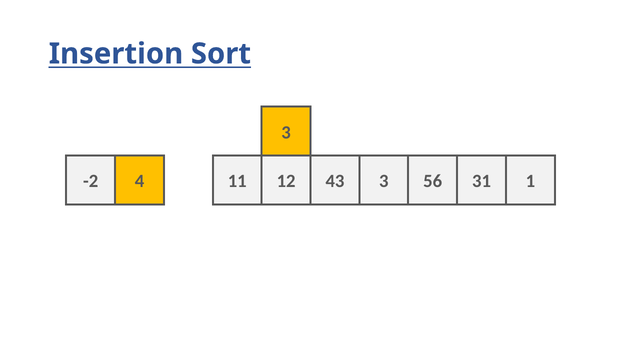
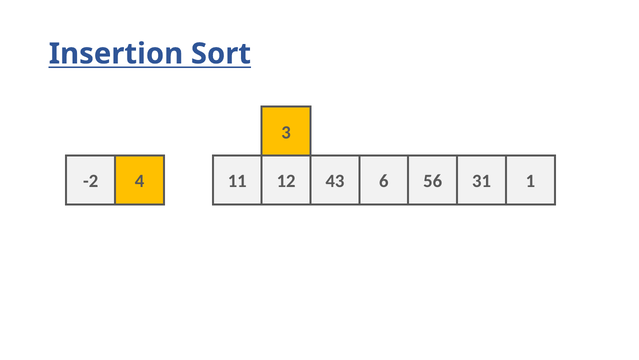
43 3: 3 -> 6 (384, 181)
